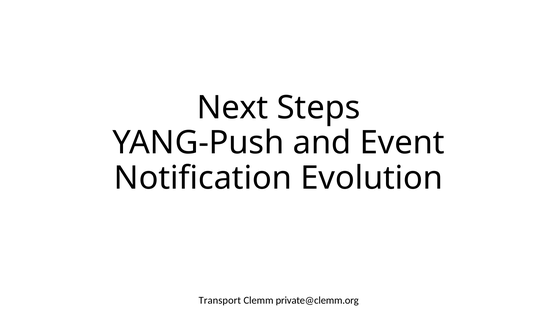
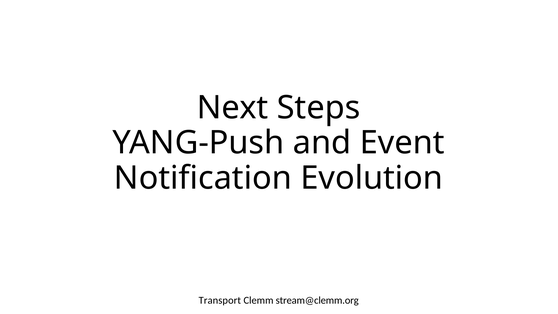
private@clemm.org: private@clemm.org -> stream@clemm.org (317, 300)
